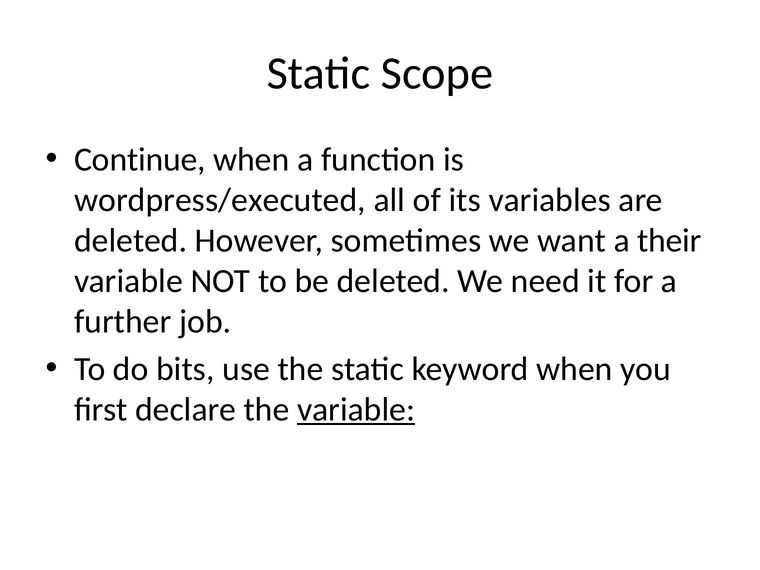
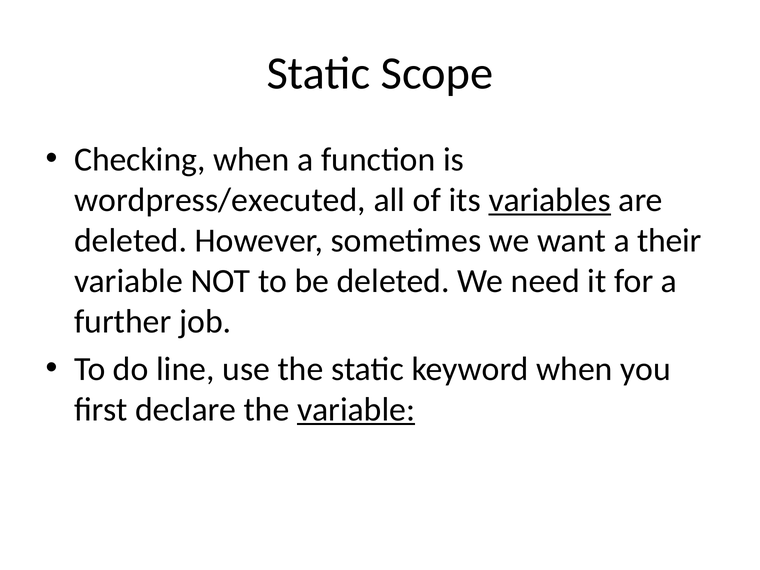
Continue: Continue -> Checking (140, 159)
variables underline: none -> present (550, 200)
bits: bits -> line (185, 369)
